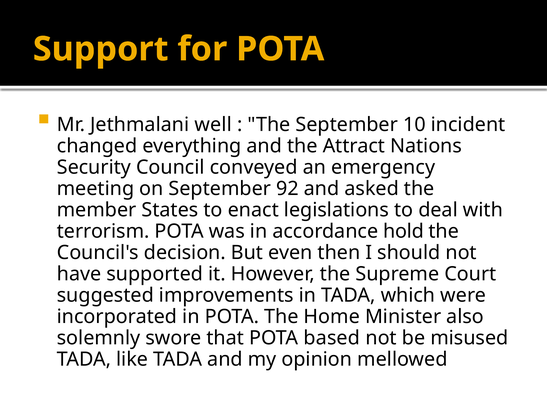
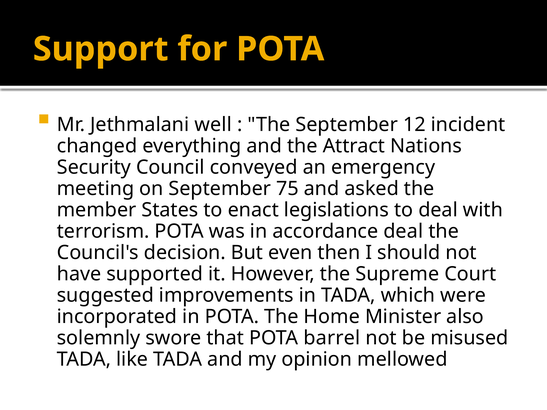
10: 10 -> 12 (414, 125)
92: 92 -> 75 (287, 189)
accordance hold: hold -> deal (403, 231)
based: based -> barrel (332, 338)
